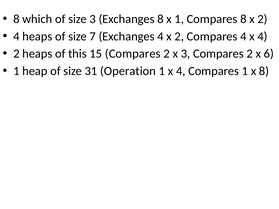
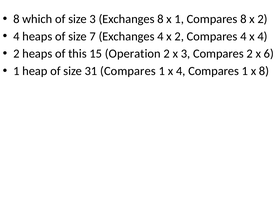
15 Compares: Compares -> Operation (133, 54)
31 Operation: Operation -> Compares (128, 71)
